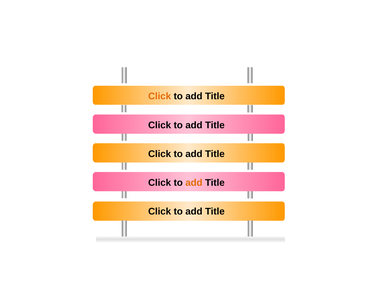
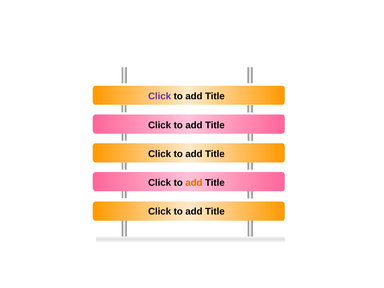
Click colour: orange -> purple (160, 96)
